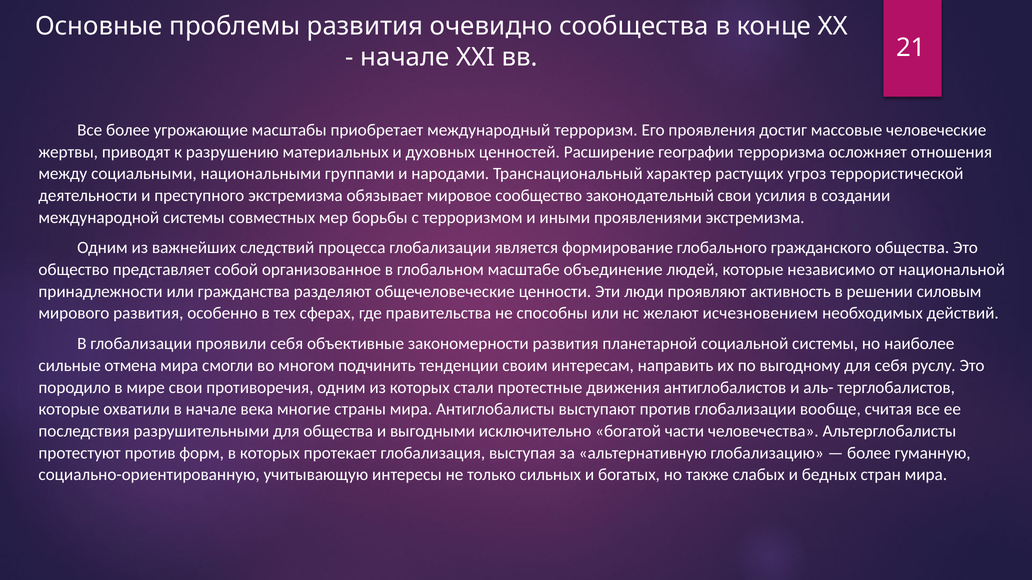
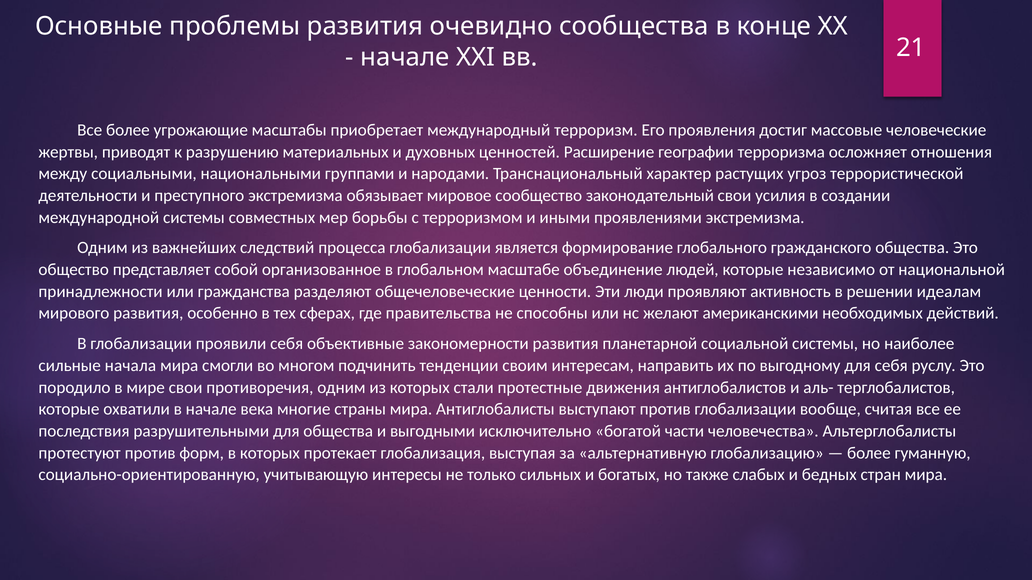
силовым: силовым -> идеалам (949, 292)
исчезновением: исчезновением -> американскими (760, 314)
отмена: отмена -> начала (130, 366)
